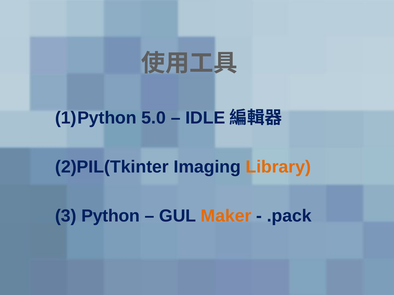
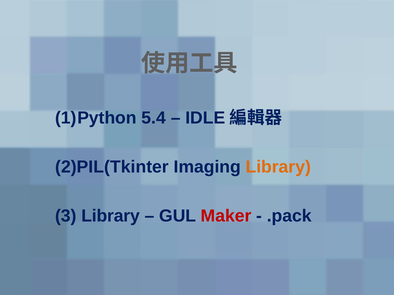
5.0: 5.0 -> 5.4 (154, 118)
3 Python: Python -> Library (111, 216)
Maker colour: orange -> red (226, 216)
